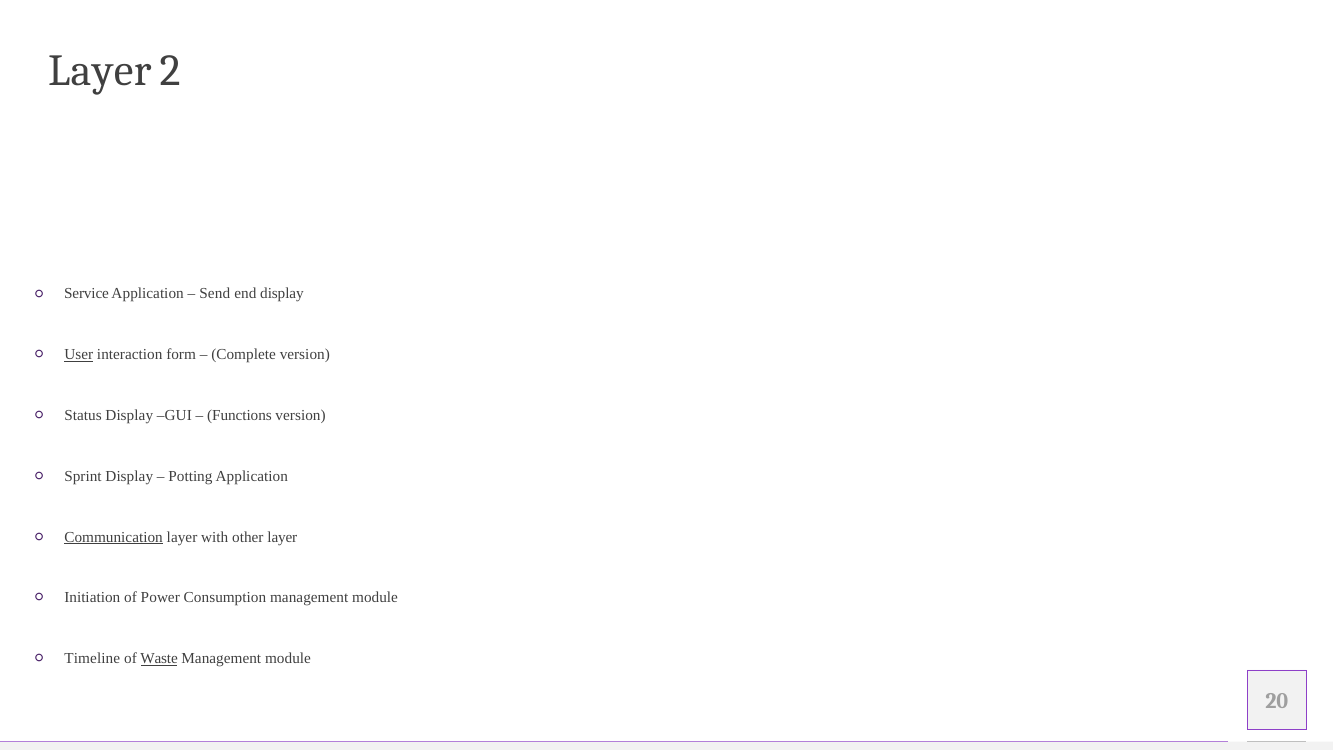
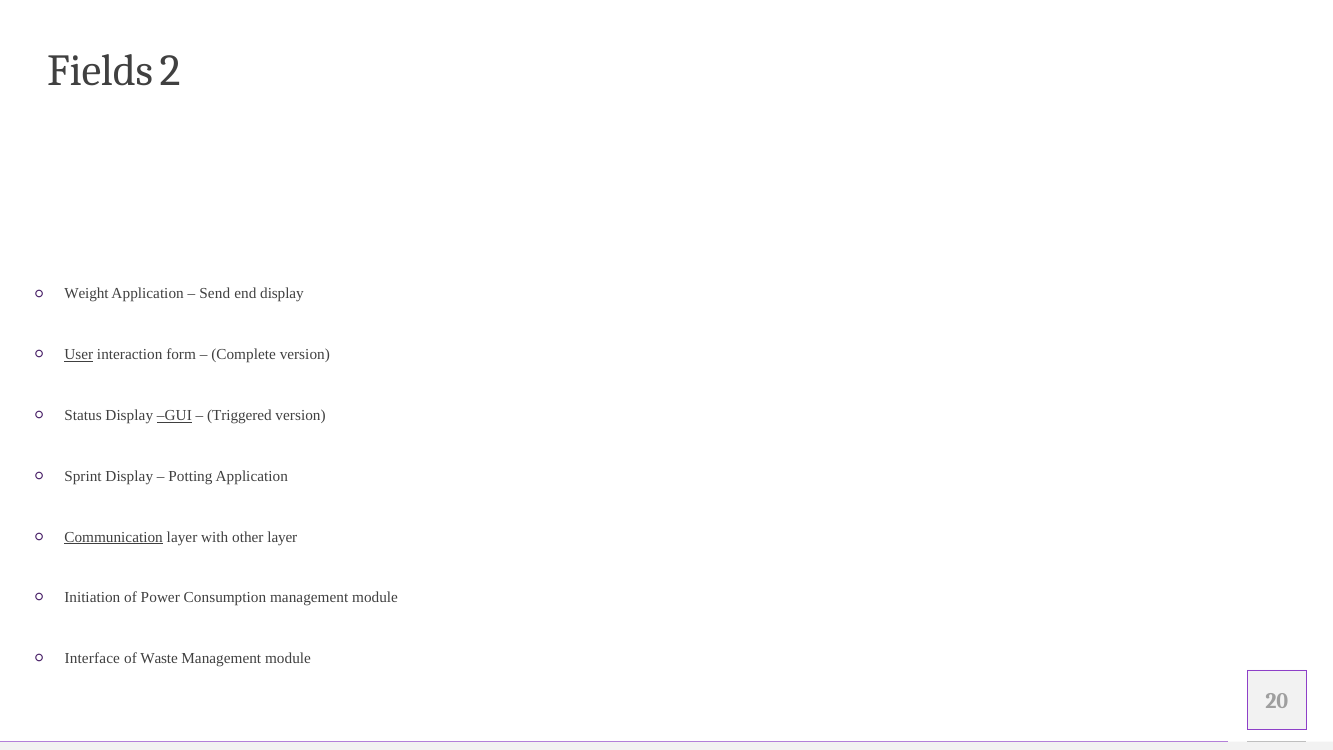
Layer: Layer -> Fields (100, 71)
Service: Service -> Weight (86, 294)
GUI underline: none -> present (174, 415)
Functions: Functions -> Triggered (239, 415)
Timeline: Timeline -> Interface (92, 658)
Waste underline: present -> none (159, 658)
